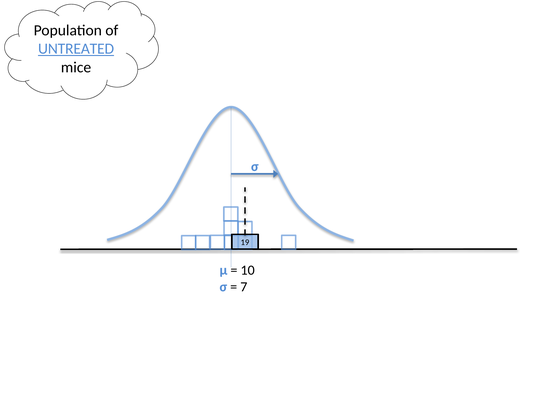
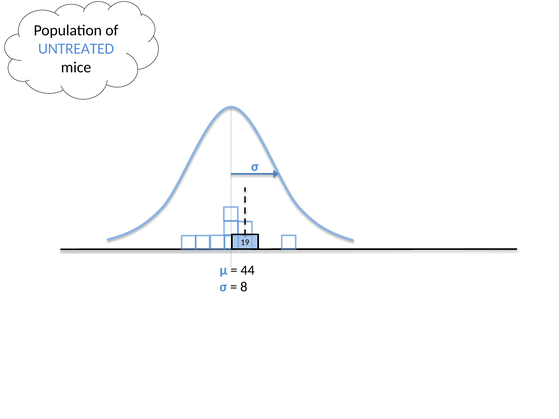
UNTREATED underline: present -> none (76, 49)
10: 10 -> 44 (248, 270)
7: 7 -> 8 (244, 287)
